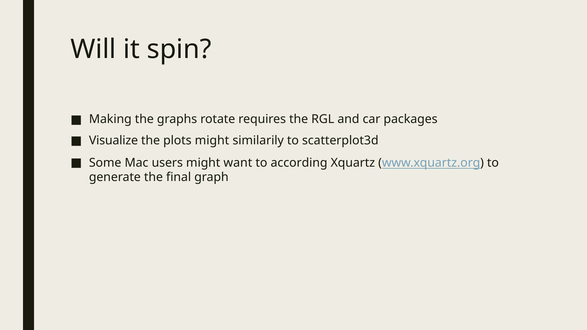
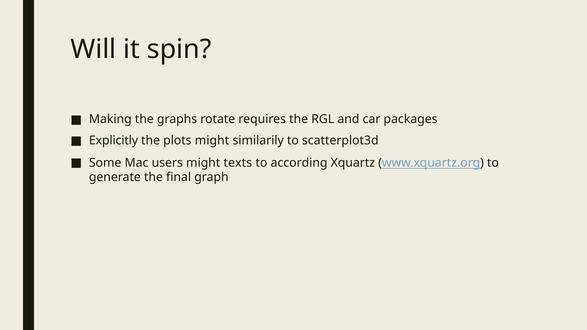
Visualize: Visualize -> Explicitly (113, 140)
want: want -> texts (238, 163)
